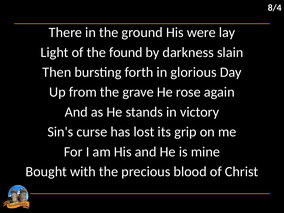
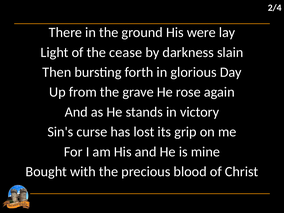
8/4: 8/4 -> 2/4 (275, 8)
found: found -> cease (126, 52)
